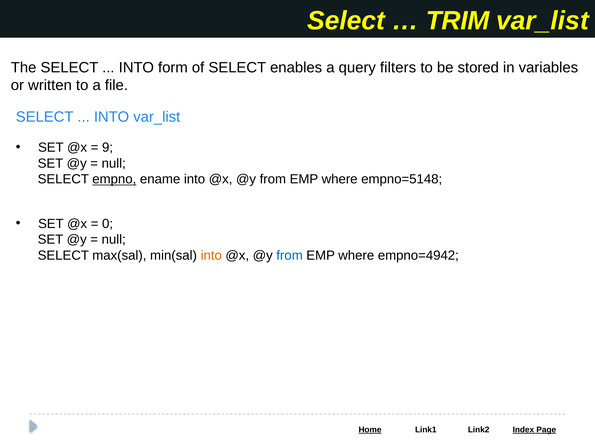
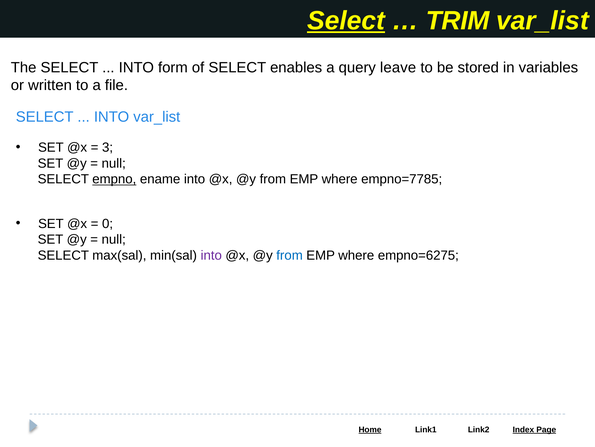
Select underline: none -> present (346, 21)
filters: filters -> leave (398, 67)
9: 9 -> 3 (108, 147)
empno=5148: empno=5148 -> empno=7785 (402, 179)
into colour: orange -> purple (211, 255)
empno=4942: empno=4942 -> empno=6275 (418, 255)
